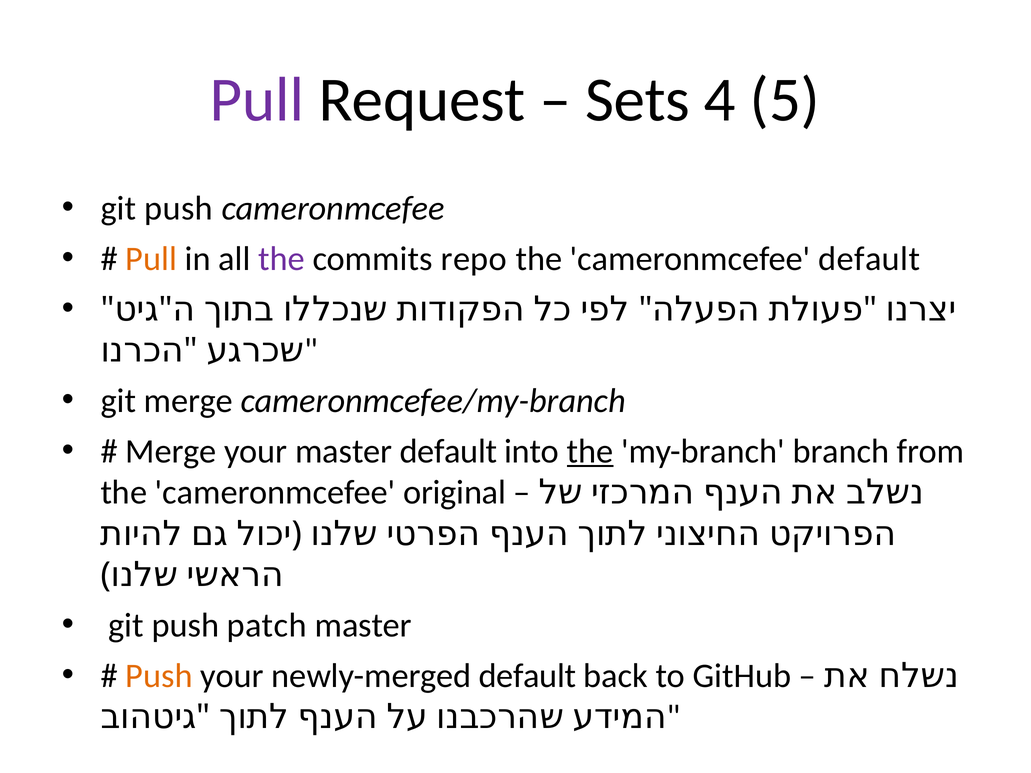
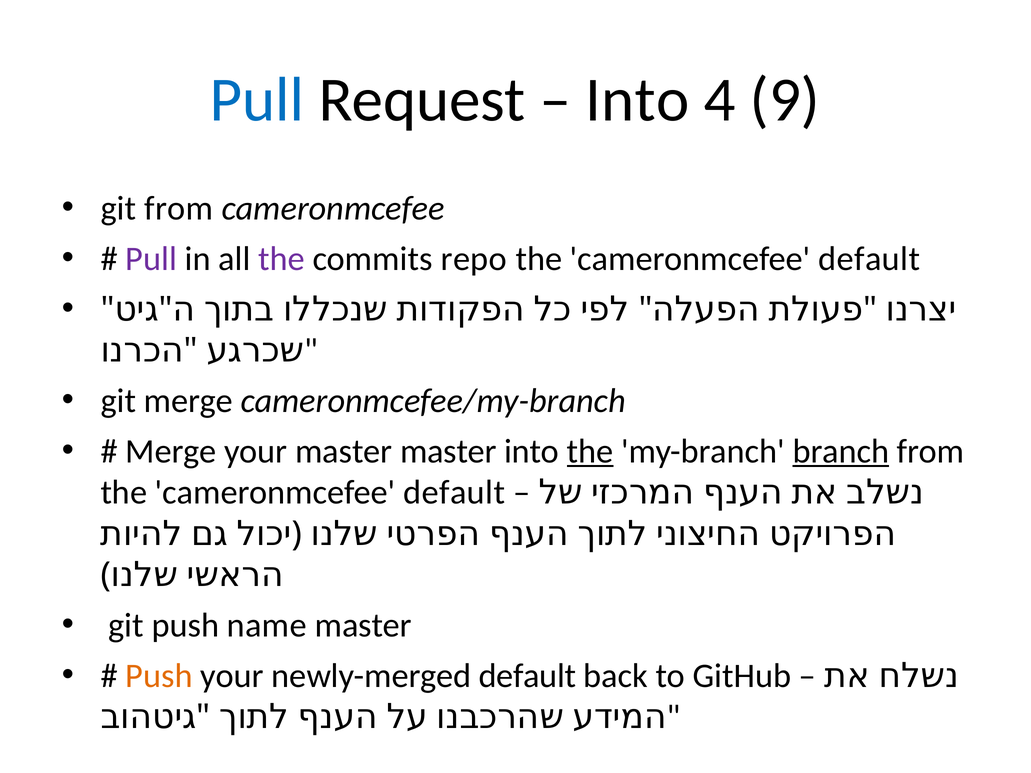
Pull colour: purple -> blue (257, 100)
Sets: Sets -> Into (637, 100)
5: 5 -> 9 (785, 100)
push: push -> from (179, 209)
Pull colour: orange -> purple (151, 259)
master default: default -> master (448, 452)
branch underline: none -> present (841, 452)
original: original -> default (454, 493)
patch: patch -> name (267, 626)
